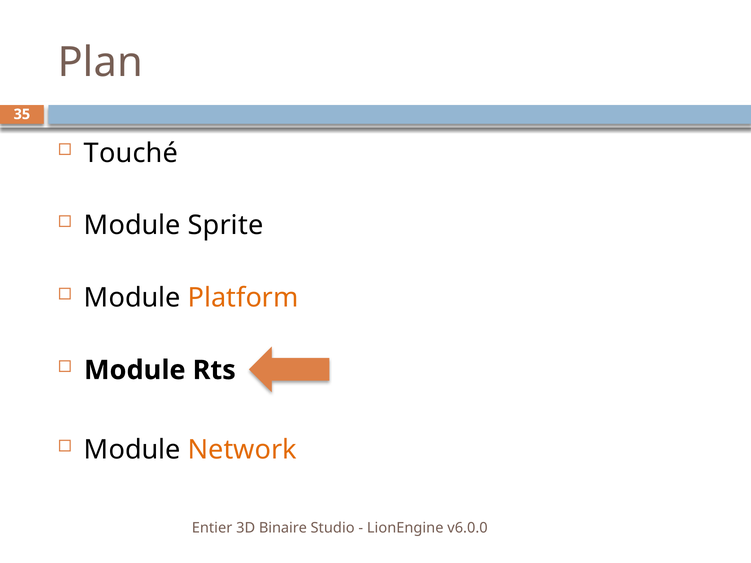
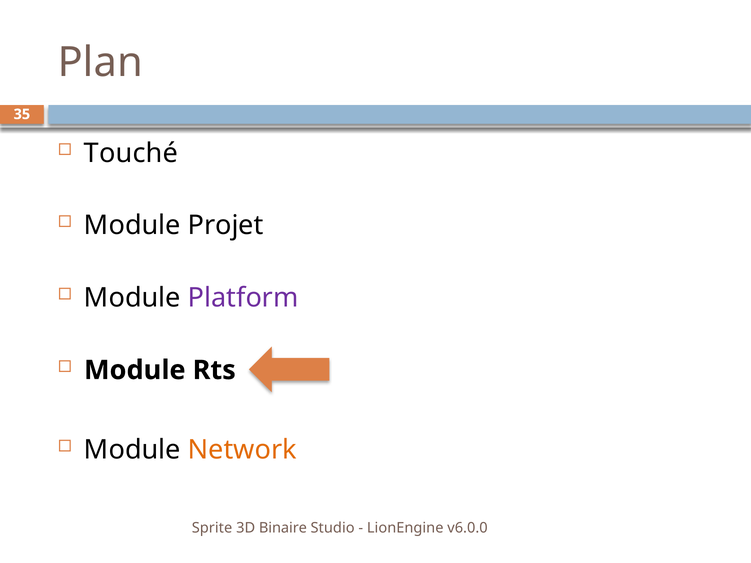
Sprite: Sprite -> Projet (226, 226)
Platform colour: orange -> purple (243, 298)
Entier: Entier -> Sprite (212, 528)
